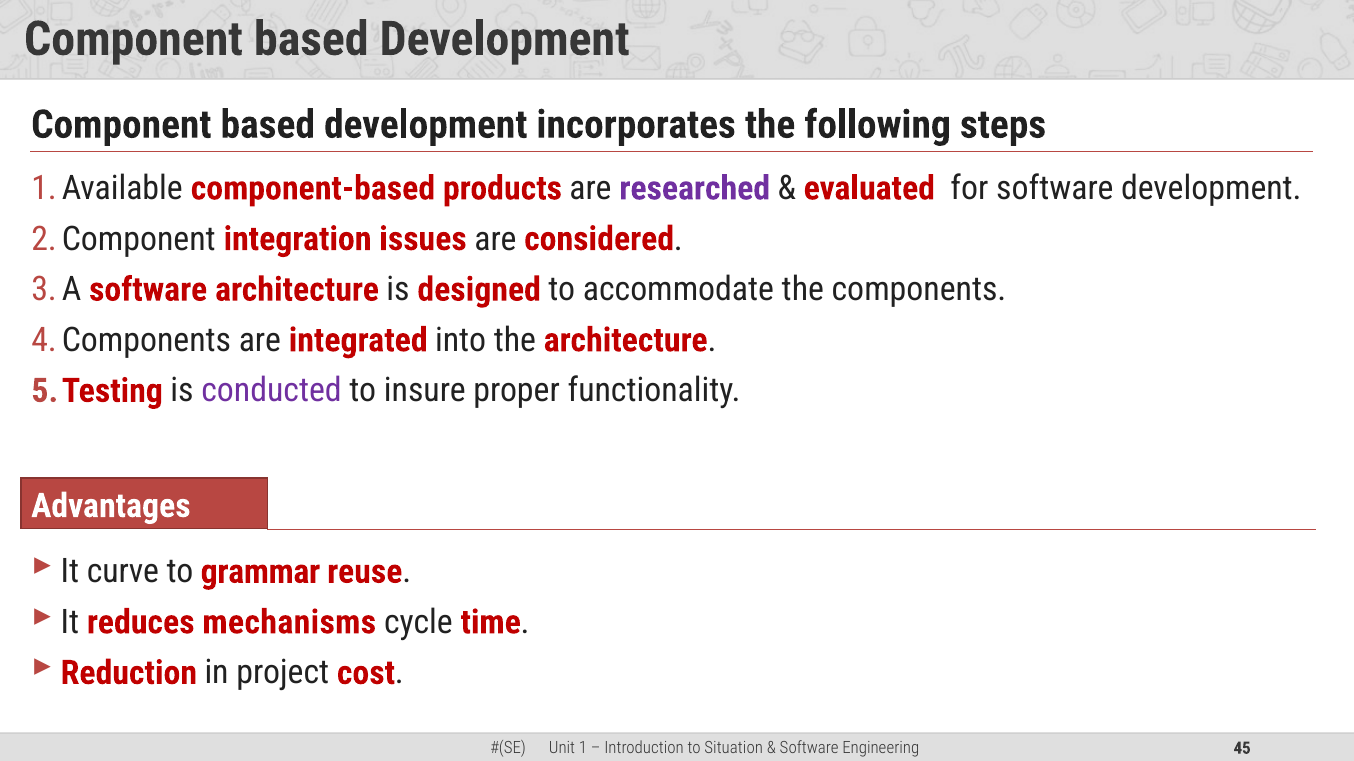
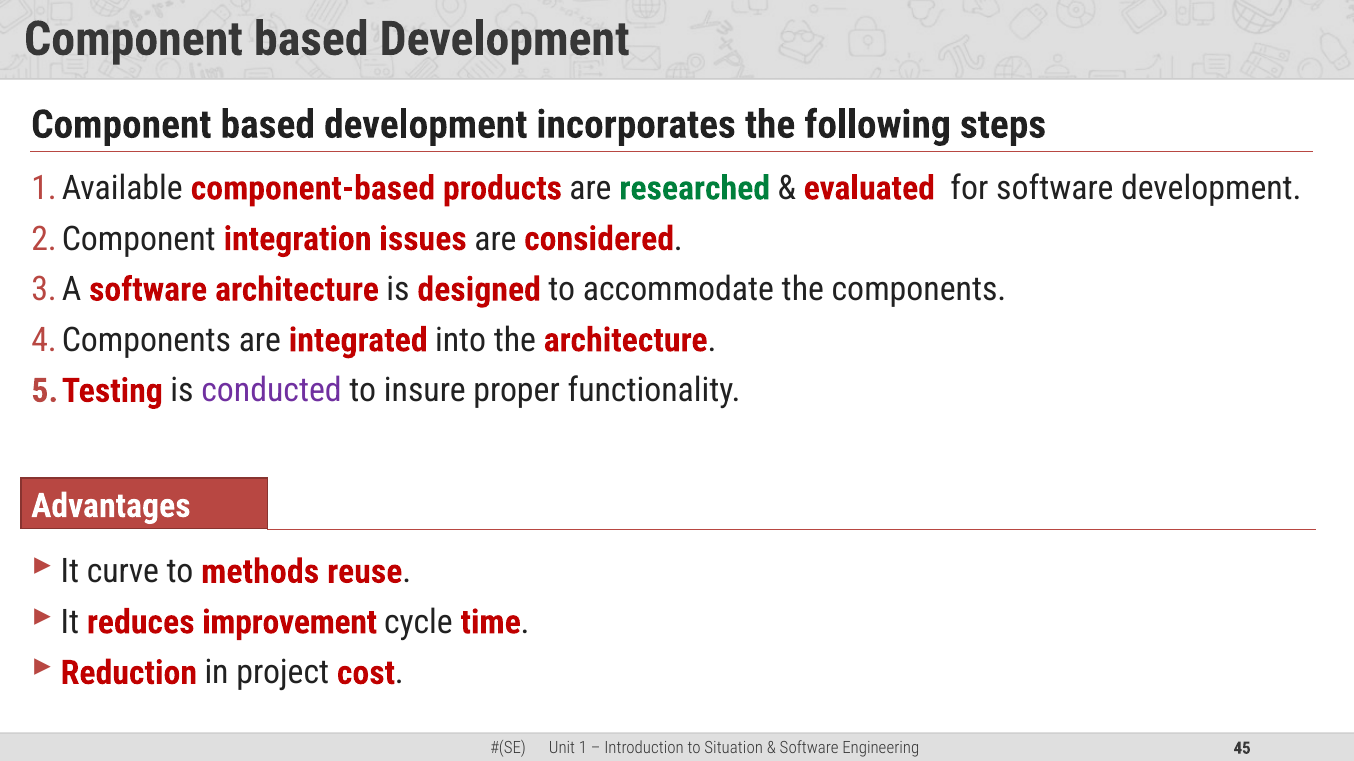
researched colour: purple -> green (695, 188)
grammar: grammar -> methods (260, 572)
mechanisms: mechanisms -> improvement (290, 623)
